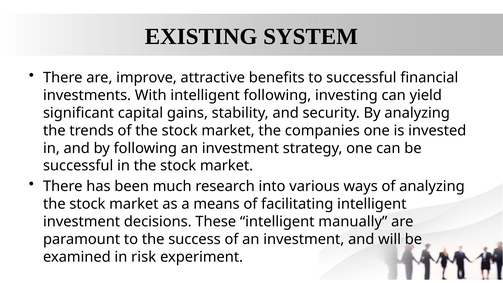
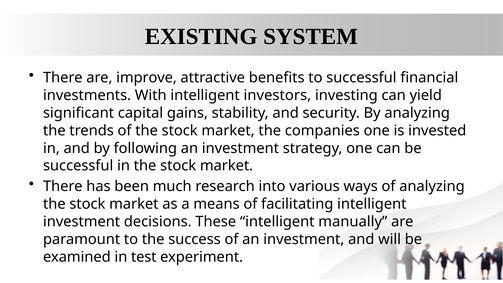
intelligent following: following -> investors (277, 95)
risk: risk -> test (144, 257)
